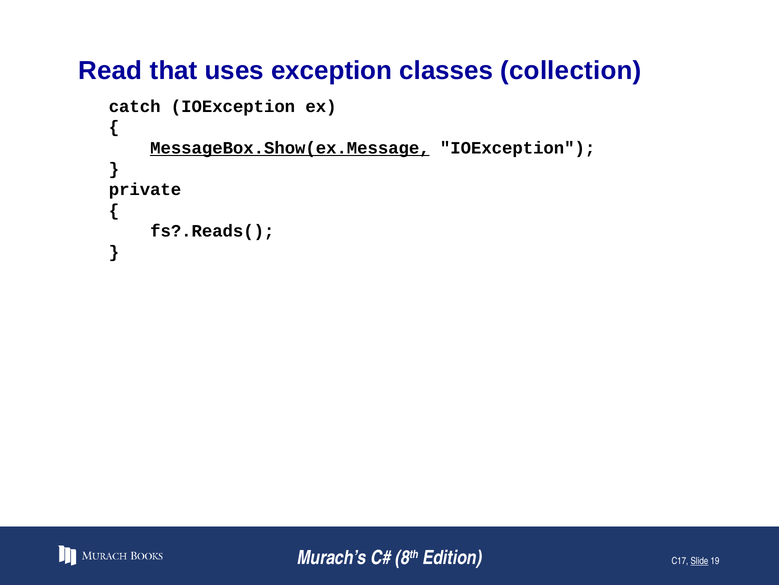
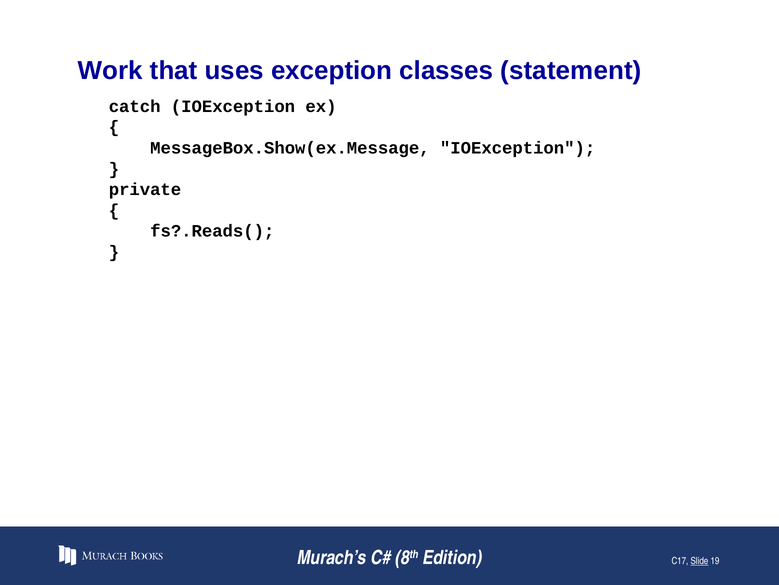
Read: Read -> Work (110, 71)
collection: collection -> statement (571, 71)
MessageBox.Show(ex.Message underline: present -> none (290, 148)
